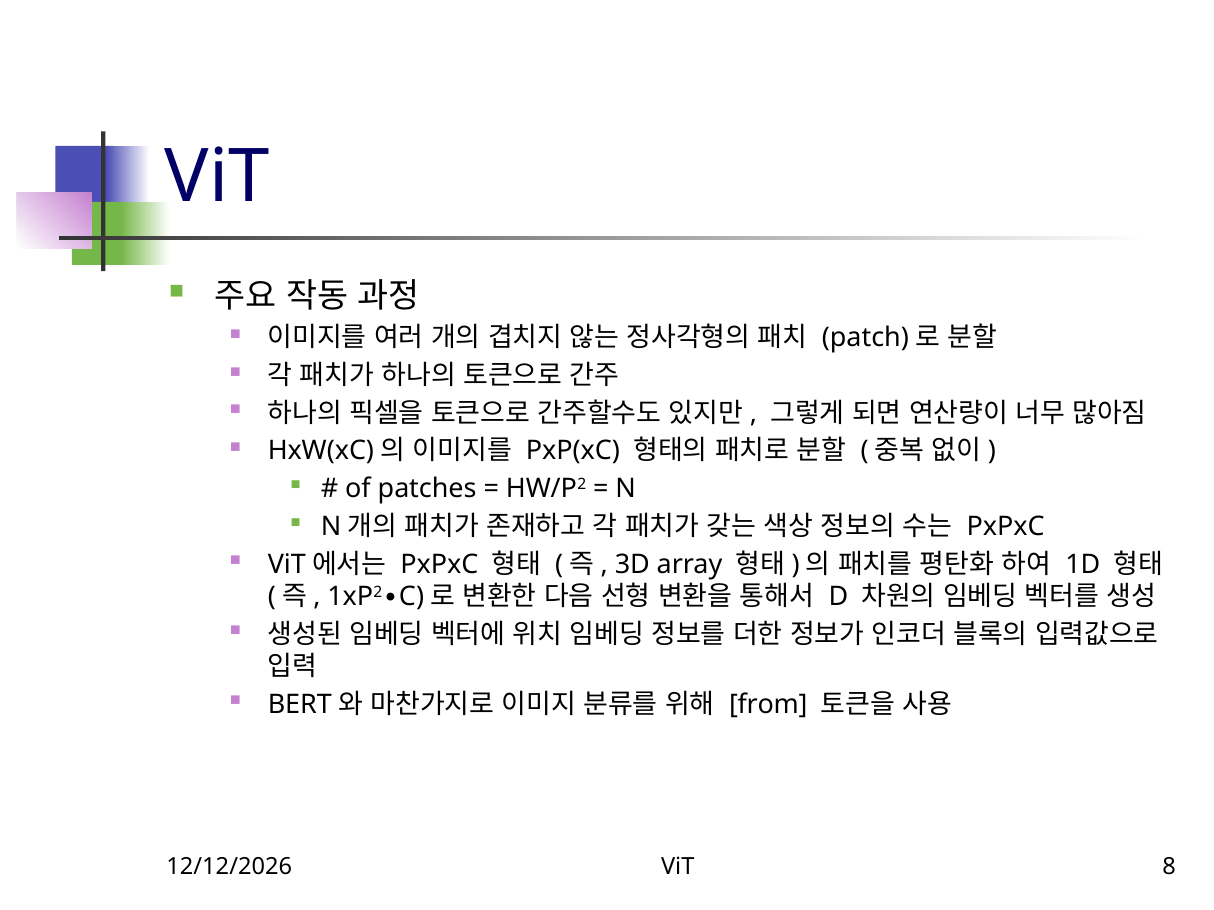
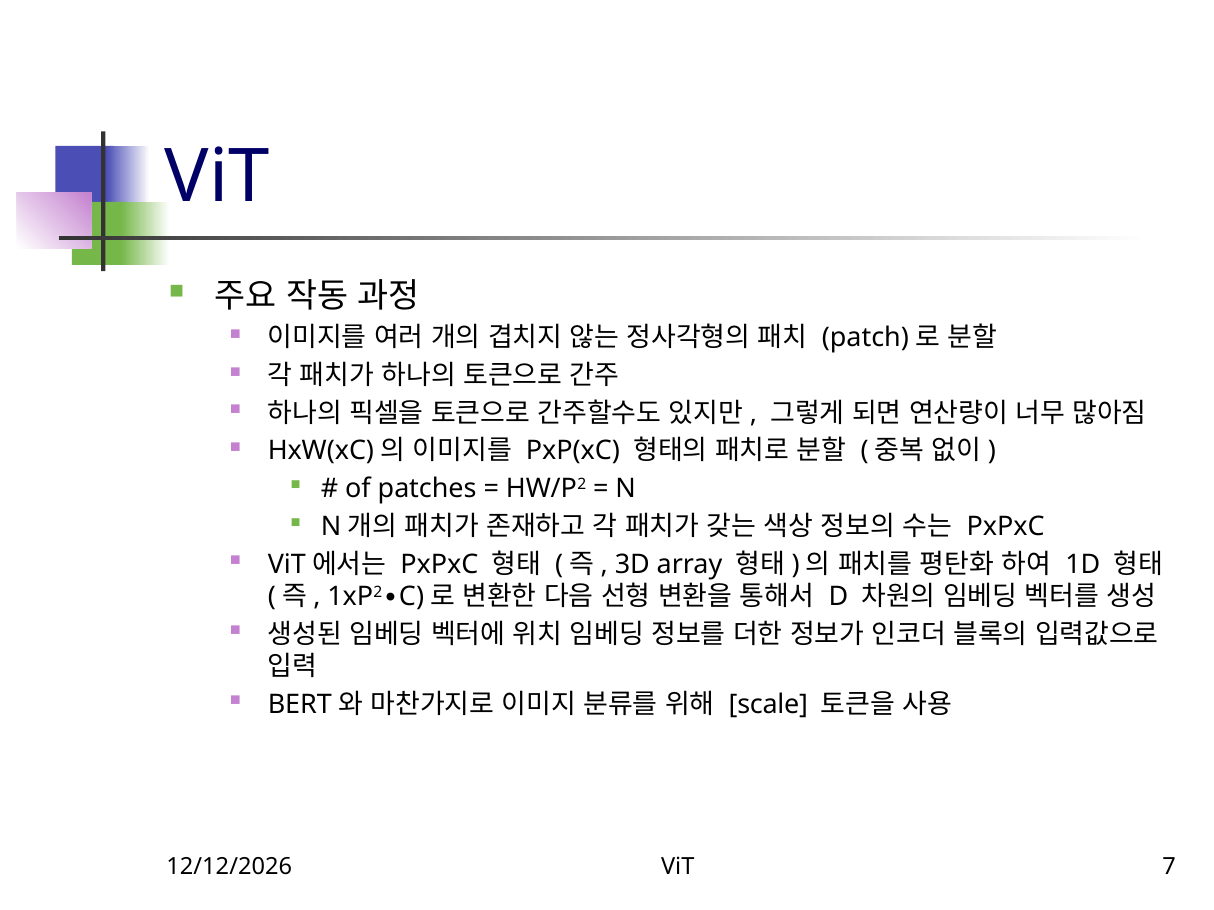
from: from -> scale (768, 705)
8: 8 -> 7 (1169, 867)
